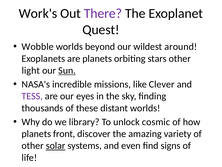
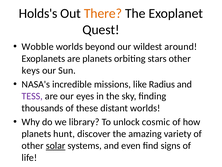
Work's: Work's -> Holds's (38, 13)
There colour: purple -> orange (103, 13)
light: light -> keys (31, 70)
Sun underline: present -> none (67, 70)
Clever: Clever -> Radius (162, 84)
front: front -> hunt (64, 133)
